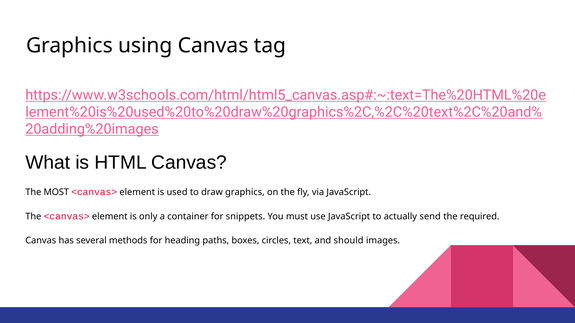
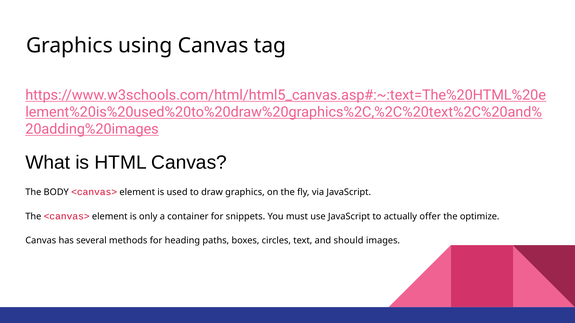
MOST: MOST -> BODY (56, 192)
send: send -> offer (430, 217)
required: required -> optimize (480, 217)
